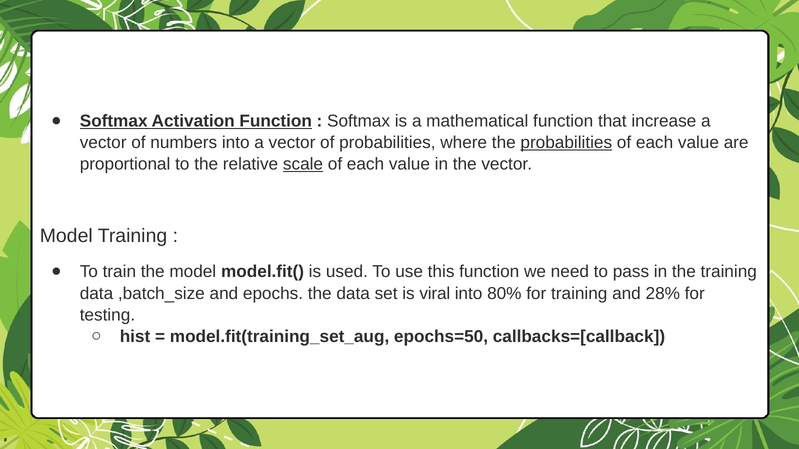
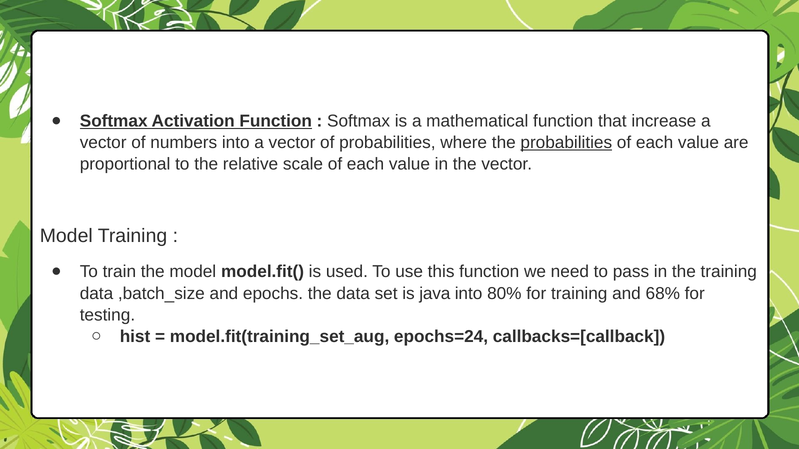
scale underline: present -> none (303, 164)
viral: viral -> java (435, 294)
28%: 28% -> 68% (663, 294)
epochs=50: epochs=50 -> epochs=24 (441, 337)
